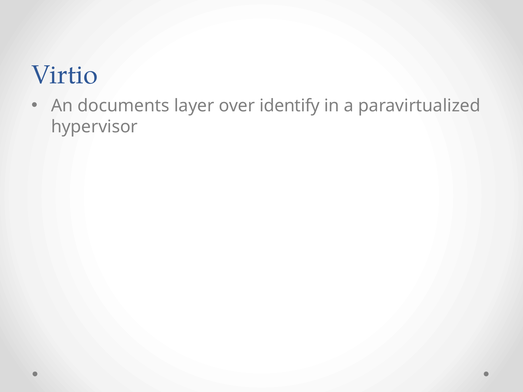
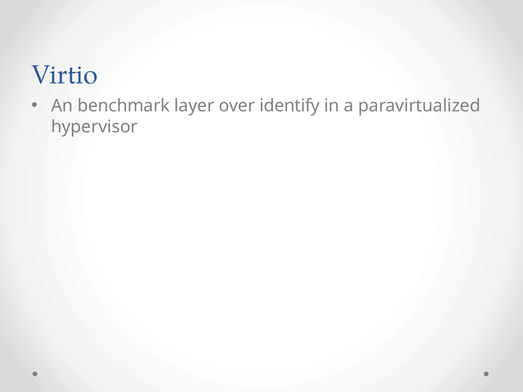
documents: documents -> benchmark (124, 106)
